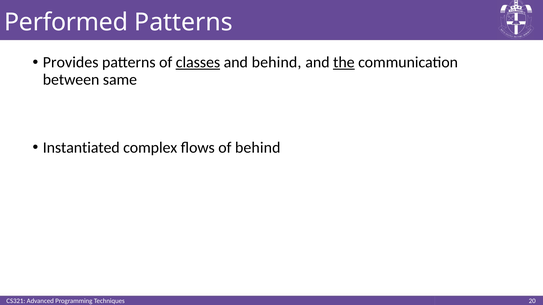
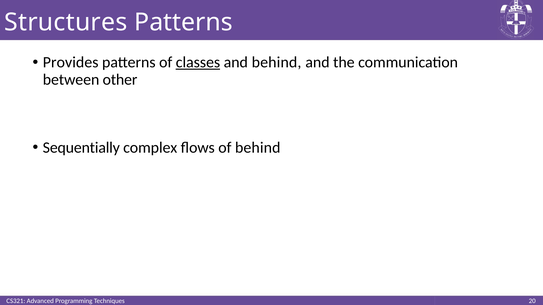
Performed: Performed -> Structures (66, 22)
the underline: present -> none (344, 63)
same: same -> other (120, 80)
Instantiated: Instantiated -> Sequentially (81, 148)
